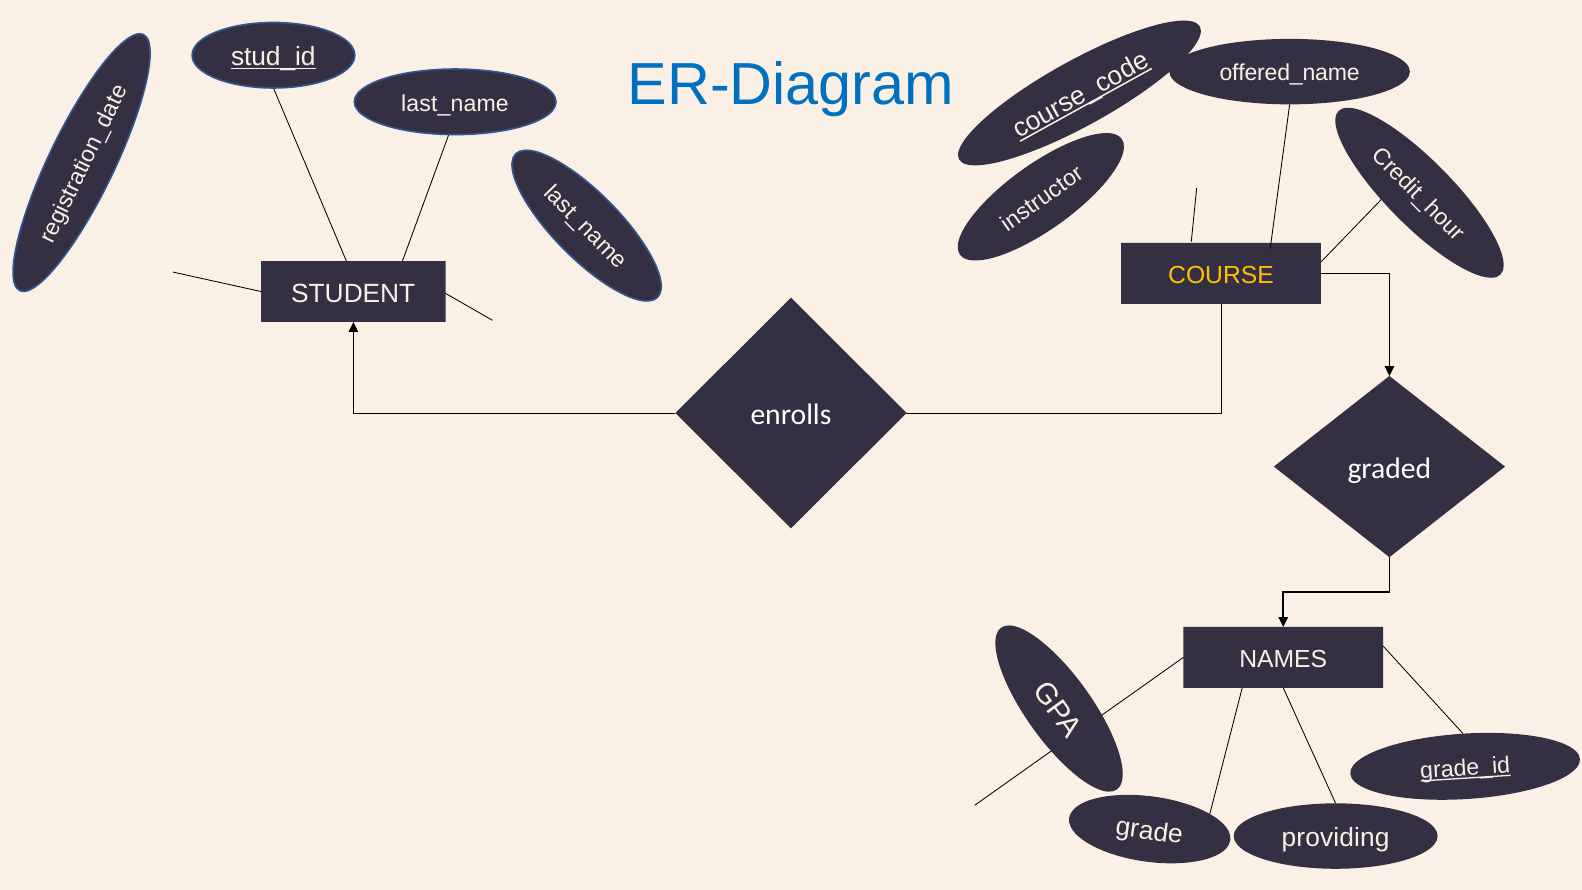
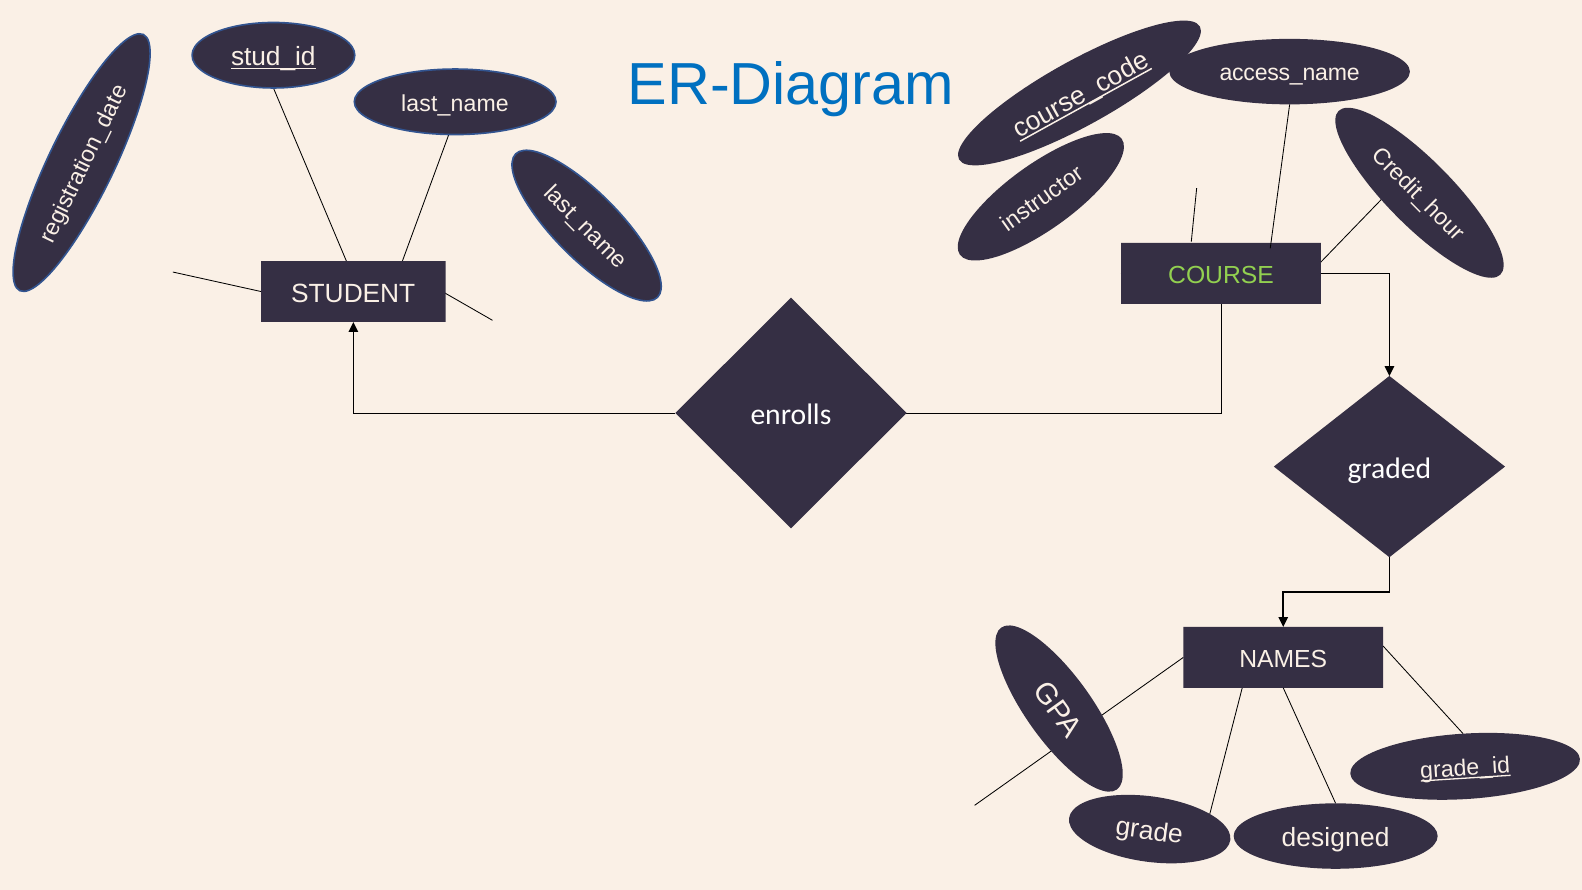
offered_name: offered_name -> access_name (1290, 73)
COURSE colour: yellow -> light green (1221, 275)
providing: providing -> designed (1336, 838)
